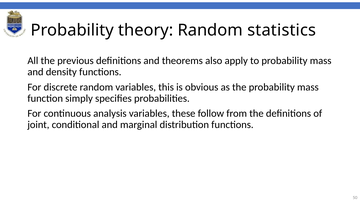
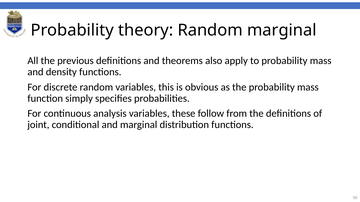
Random statistics: statistics -> marginal (282, 30)
